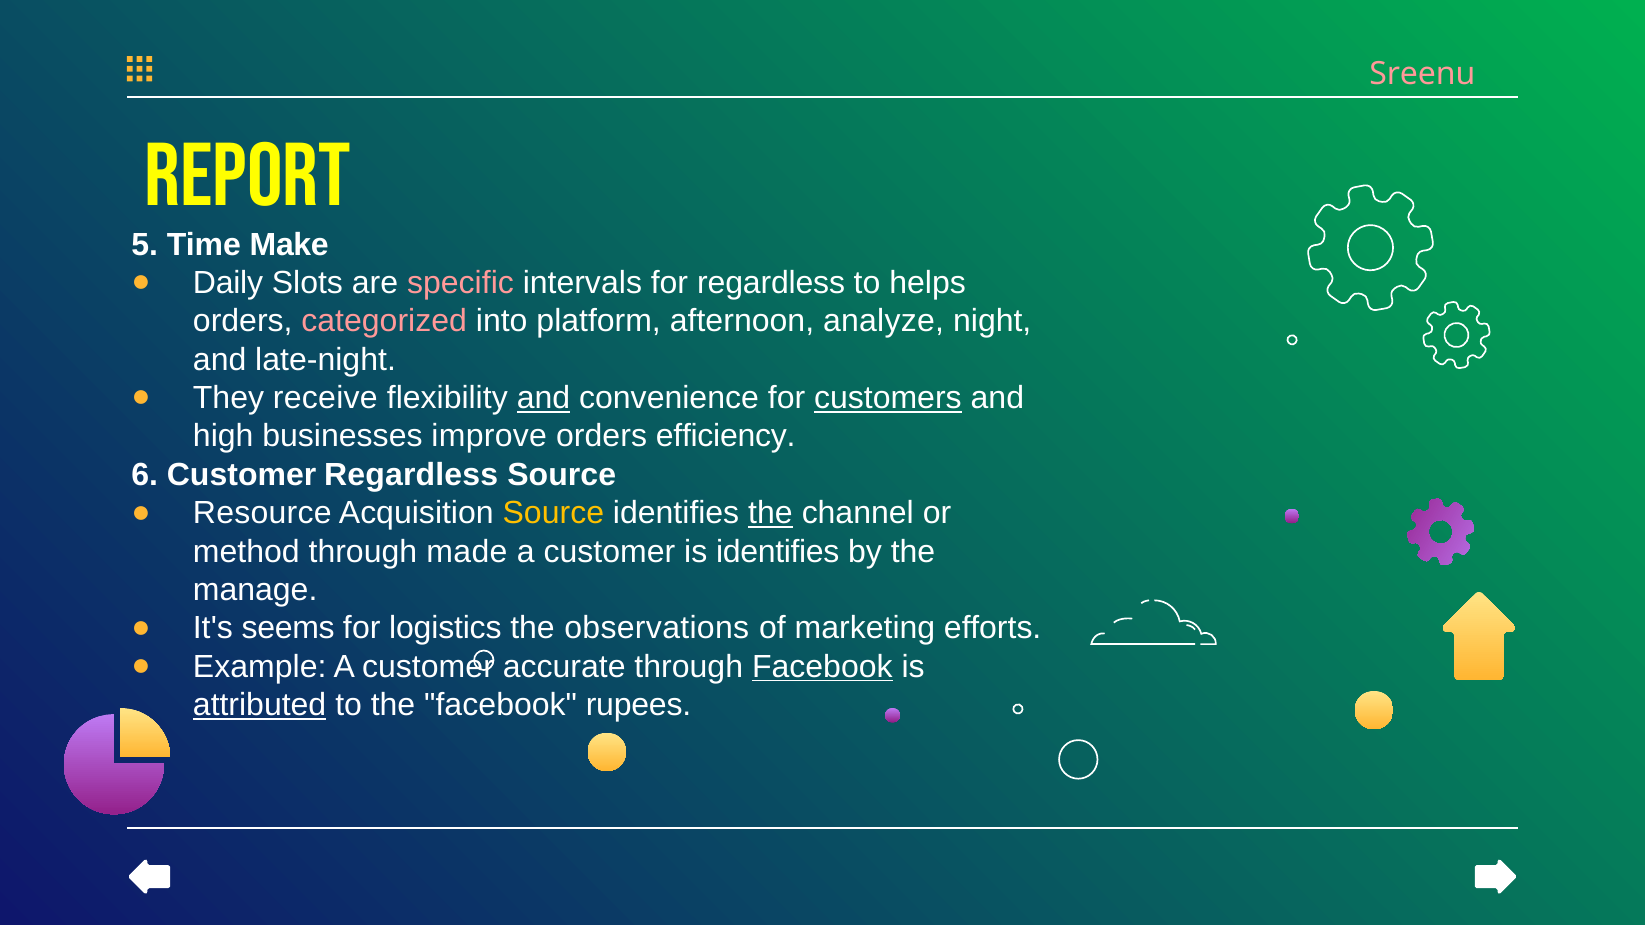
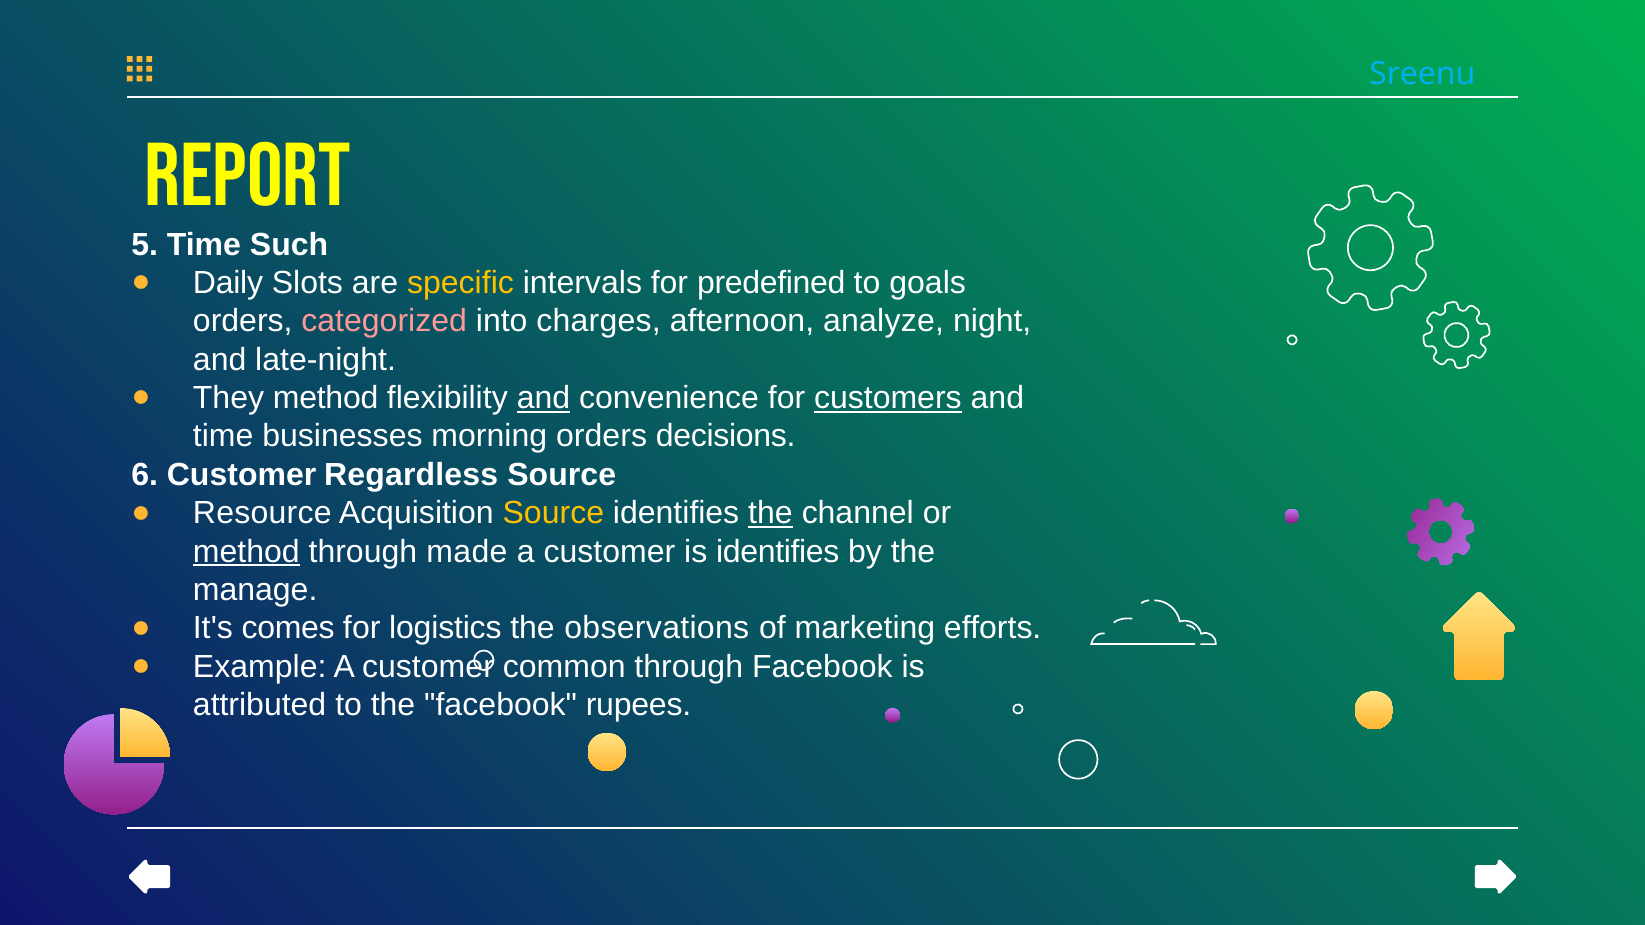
Sreenu colour: pink -> light blue (1422, 74)
Make: Make -> Such (289, 245)
specific colour: pink -> yellow (460, 283)
for regardless: regardless -> predefined (771, 283)
helps: helps -> goals (928, 283)
platform: platform -> charges (599, 321)
They receive: receive -> method (326, 398)
high: high -> time (223, 437)
improve: improve -> morning (489, 437)
efficiency: efficiency -> decisions (726, 437)
method underline: none -> present (246, 552)
seems: seems -> comes (288, 629)
accurate: accurate -> common (564, 667)
Facebook underline: present -> none (822, 667)
attributed underline: present -> none (260, 705)
